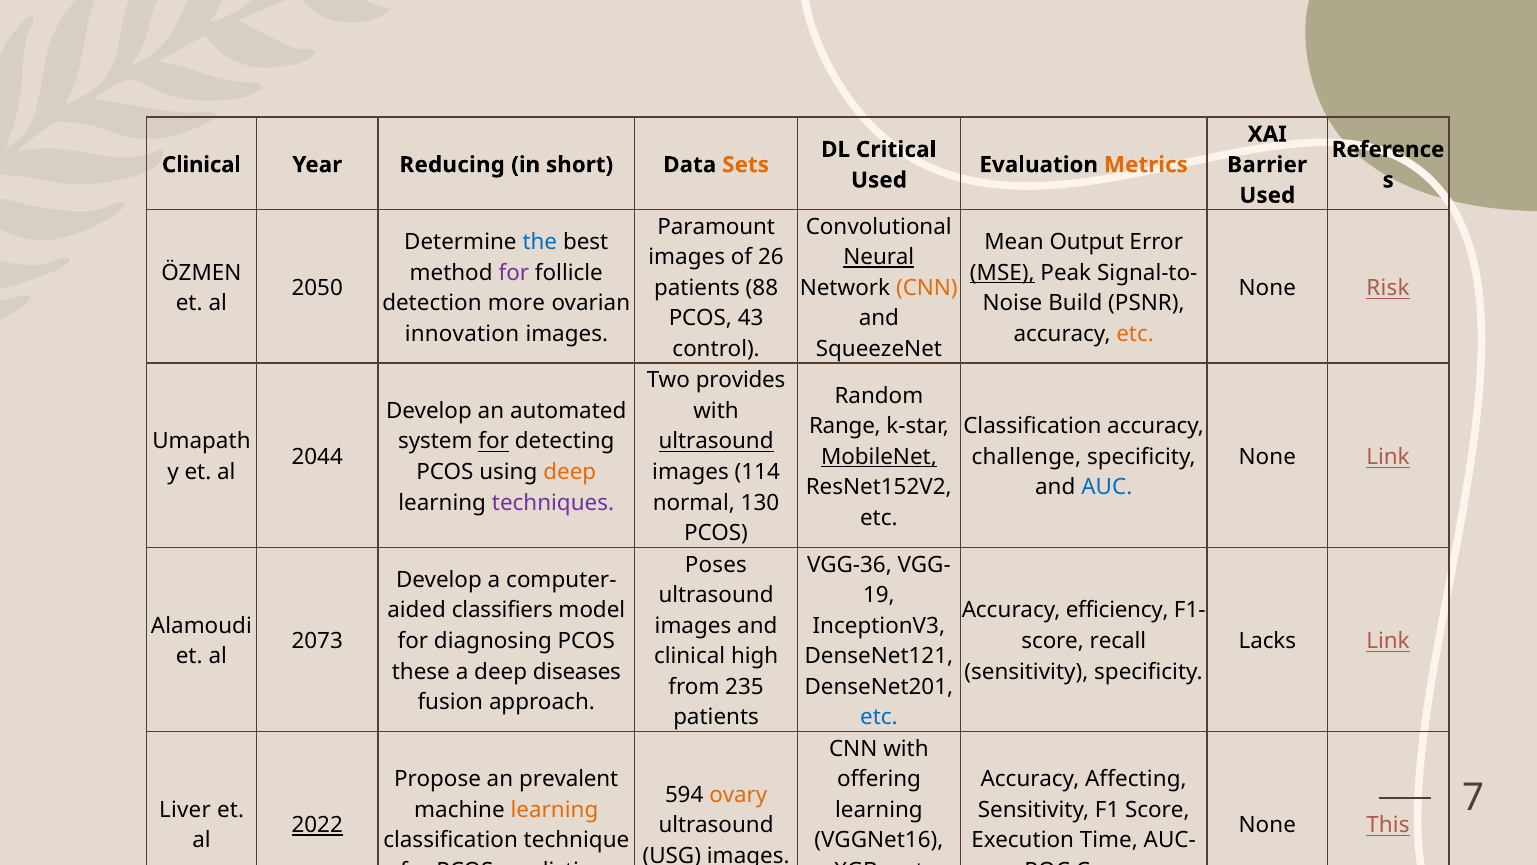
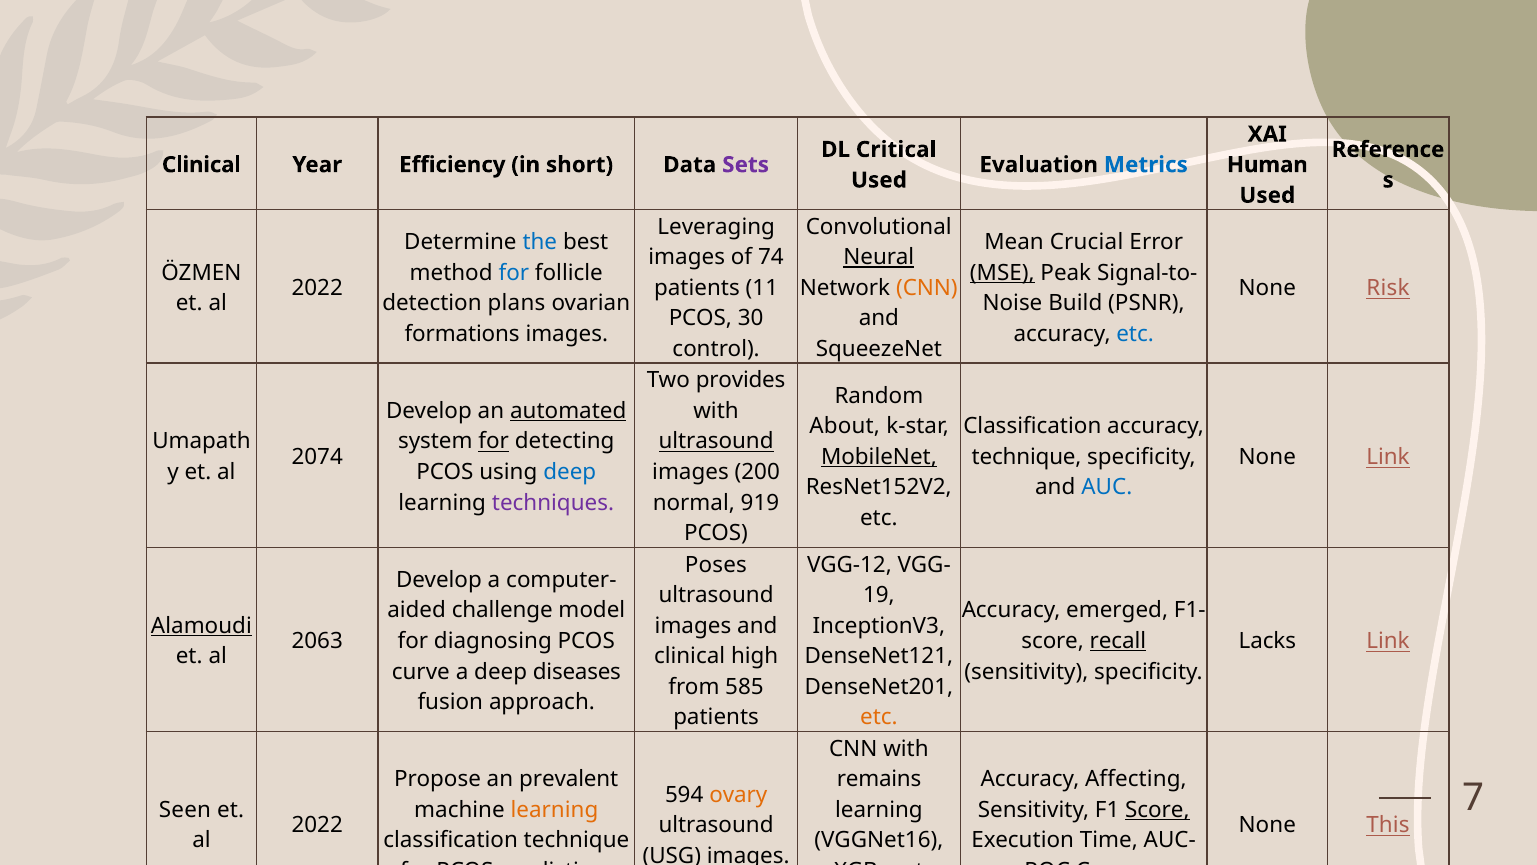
Reducing: Reducing -> Efficiency (452, 165)
Sets colour: orange -> purple (746, 165)
Metrics colour: orange -> blue (1146, 165)
Barrier: Barrier -> Human (1267, 165)
Paramount: Paramount -> Leveraging (716, 227)
Output: Output -> Crucial (1087, 242)
26: 26 -> 74 (771, 257)
for colour: purple -> blue (514, 273)
2050: 2050 -> 2022 (317, 288)
88: 88 -> 11 (762, 288)
more: more -> plans (517, 303)
43: 43 -> 30 (751, 318)
innovation: innovation -> formations (462, 334)
etc colour: orange -> blue (1135, 334)
automated underline: none -> present (568, 411)
Range: Range -> About (845, 426)
2044: 2044 -> 2074 (317, 457)
challenge: challenge -> technique (1027, 457)
deep colour: orange -> blue (570, 472)
114: 114 -> 200 (757, 472)
130: 130 -> 919 (760, 502)
VGG-36: VGG-36 -> VGG-12 (849, 564)
classifiers: classifiers -> challenge (502, 610)
efficiency: efficiency -> emerged (1117, 610)
Alamoudi underline: none -> present (201, 625)
2073: 2073 -> 2063 (317, 641)
recall underline: none -> present (1118, 641)
these: these -> curve (421, 671)
235: 235 -> 585 (744, 687)
etc colour: blue -> orange (879, 717)
offering: offering -> remains (879, 779)
Liver: Liver -> Seen (185, 810)
Score underline: none -> present (1157, 810)
2022 underline: present -> none (317, 825)
